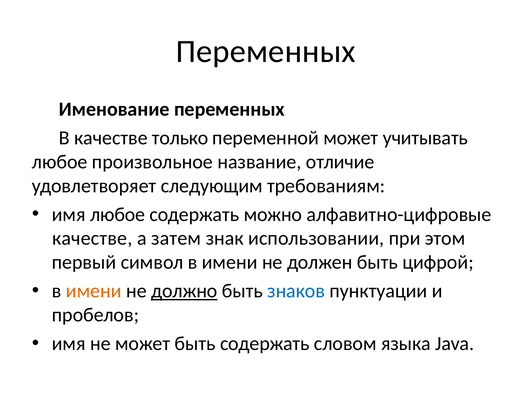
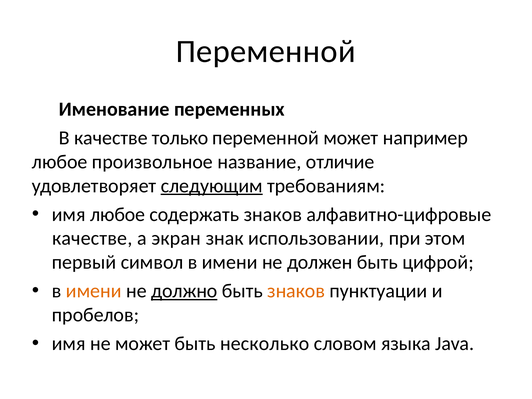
Переменных: Переменных -> Переменной (266, 51)
учитывать: учитывать -> например (425, 138)
следующим underline: none -> present (212, 186)
содержать можно: можно -> знаков (273, 214)
затем: затем -> экран (176, 238)
знаков colour: blue -> orange (296, 291)
быть содержать: содержать -> несколько (265, 344)
